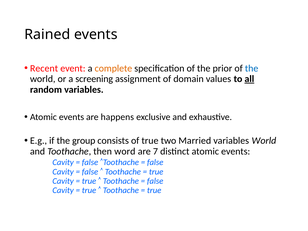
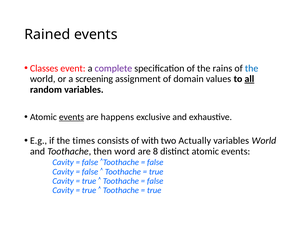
Recent: Recent -> Classes (44, 68)
complete colour: orange -> purple (113, 68)
prior: prior -> rains (222, 68)
events underline: none -> present (72, 117)
group: group -> times (84, 141)
of true: true -> with (150, 141)
Married: Married -> Actually (195, 141)
7: 7 -> 8 (155, 151)
